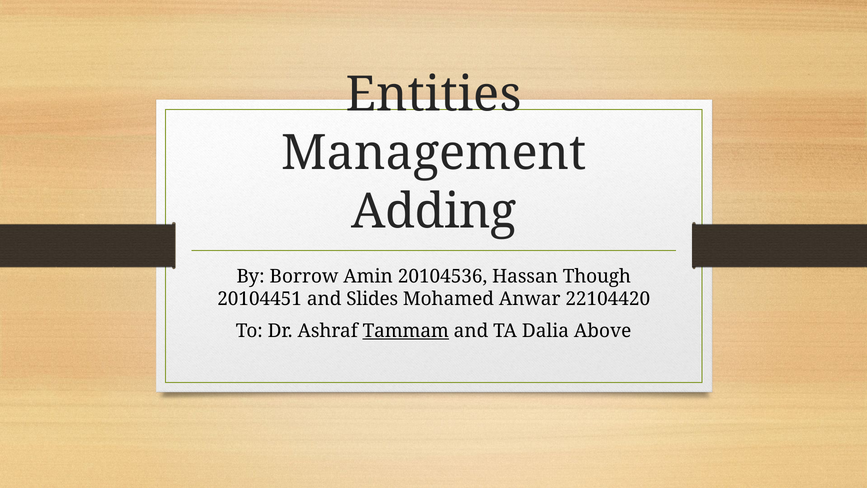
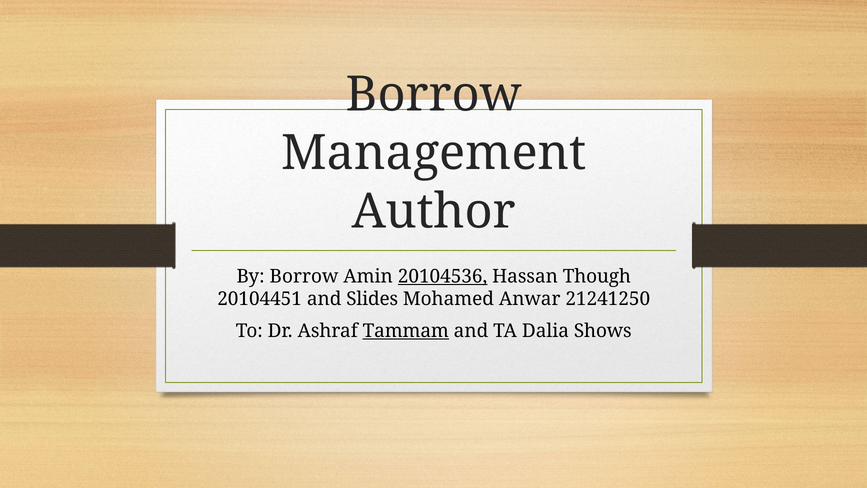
Entities: Entities -> Borrow (434, 95)
Adding: Adding -> Author (434, 212)
20104536 underline: none -> present (443, 276)
22104420: 22104420 -> 21241250 (608, 299)
Above: Above -> Shows (603, 331)
